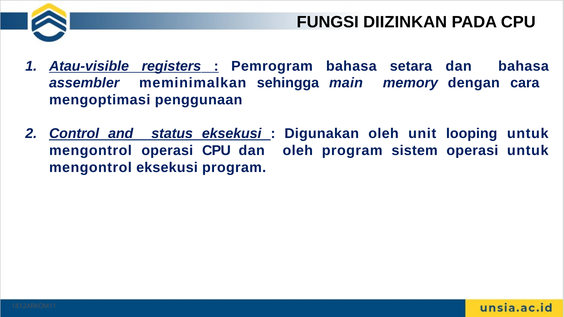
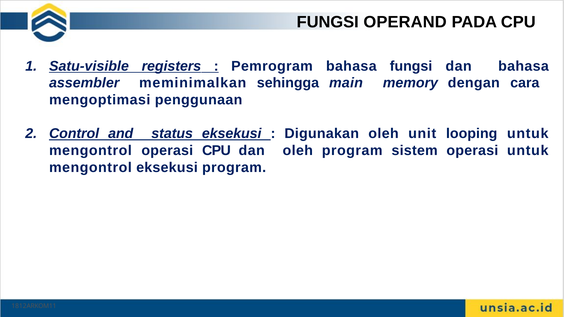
DIIZINKAN: DIIZINKAN -> OPERAND (405, 22)
Atau-visible: Atau-visible -> Satu-visible (89, 66)
bahasa setara: setara -> fungsi (411, 66)
